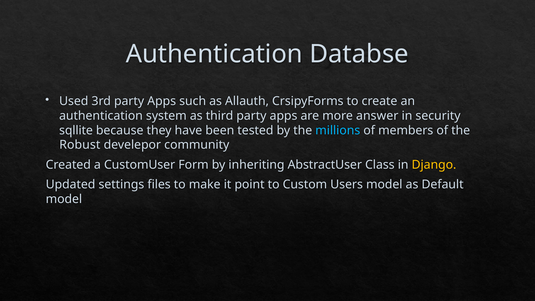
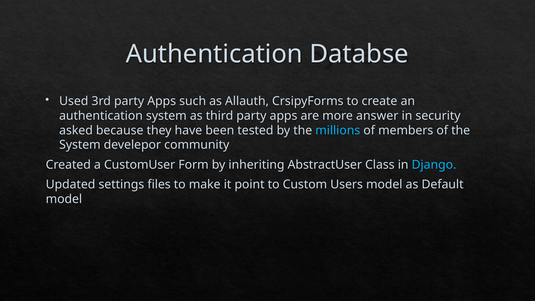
sqllite: sqllite -> asked (76, 130)
Robust: Robust -> System (80, 145)
Django colour: yellow -> light blue (434, 165)
